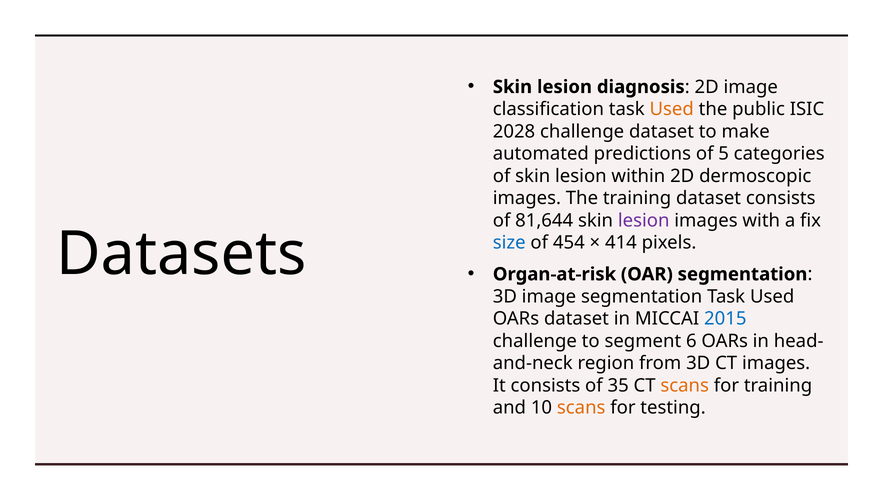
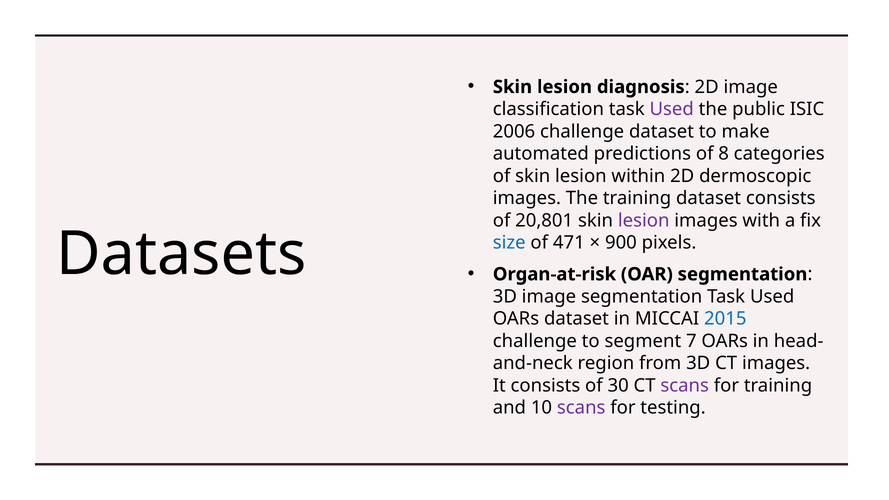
Used colour: orange -> purple (672, 109)
2028: 2028 -> 2006 (514, 131)
5: 5 -> 8 (724, 154)
81,644: 81,644 -> 20,801 (544, 220)
454: 454 -> 471 (569, 243)
414: 414 -> 900 (621, 243)
6: 6 -> 7 (691, 341)
35: 35 -> 30 (618, 386)
scans colour: orange -> purple (685, 386)
scans colour: orange -> purple (581, 408)
